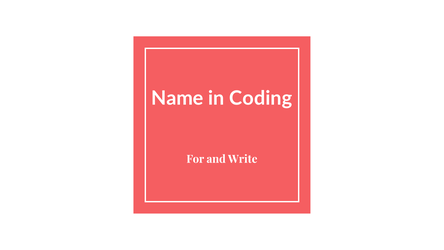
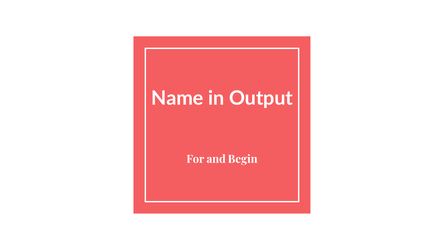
Coding: Coding -> Output (261, 98)
Write: Write -> Begin (243, 159)
